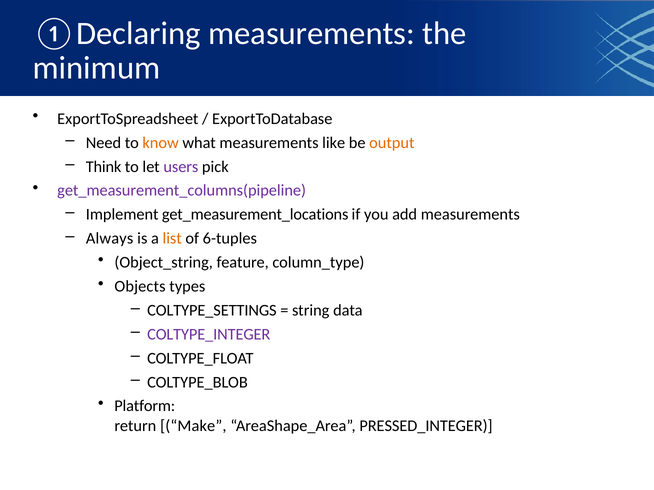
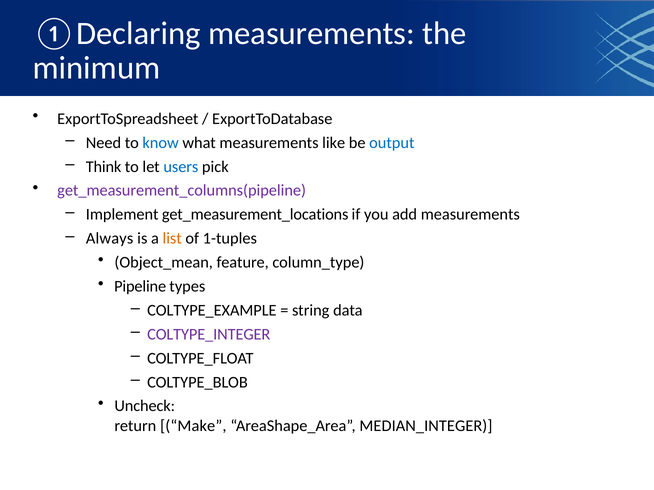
know colour: orange -> blue (161, 143)
output colour: orange -> blue (392, 143)
users colour: purple -> blue (181, 167)
6-tuples: 6-tuples -> 1-tuples (230, 239)
Object_string: Object_string -> Object_mean (164, 263)
Objects: Objects -> Pipeline (140, 287)
COLTYPE_SETTINGS: COLTYPE_SETTINGS -> COLTYPE_EXAMPLE (212, 311)
Platform: Platform -> Uncheck (145, 407)
PRESSED_INTEGER: PRESSED_INTEGER -> MEDIAN_INTEGER (426, 426)
